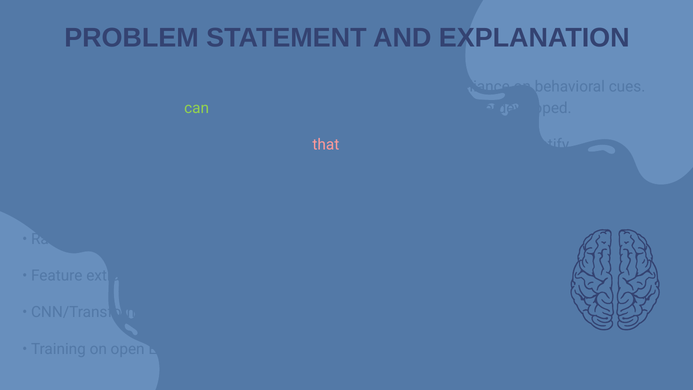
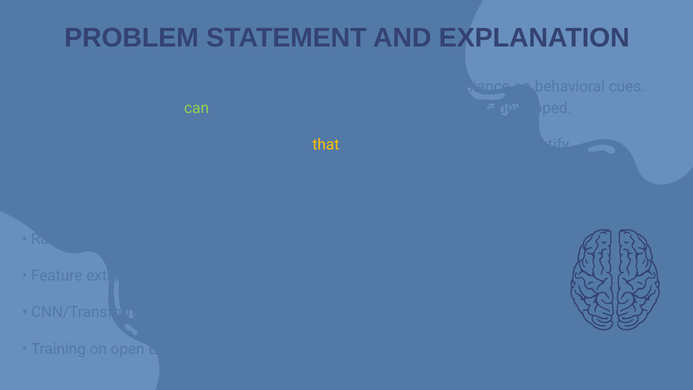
that colour: pink -> yellow (326, 145)
